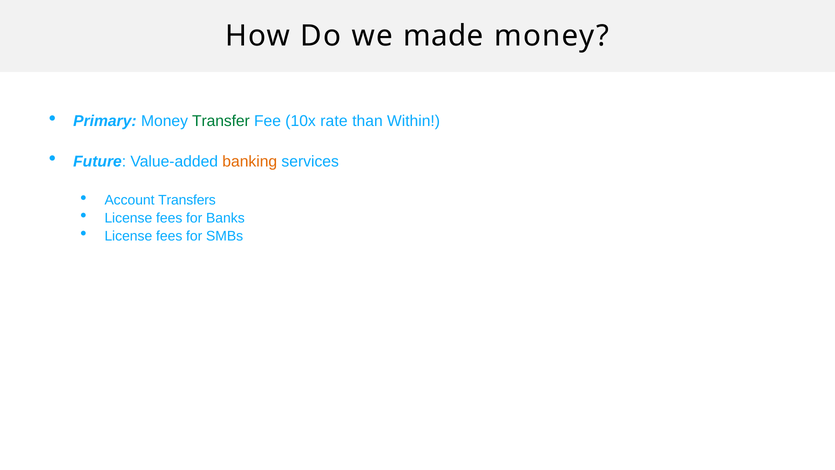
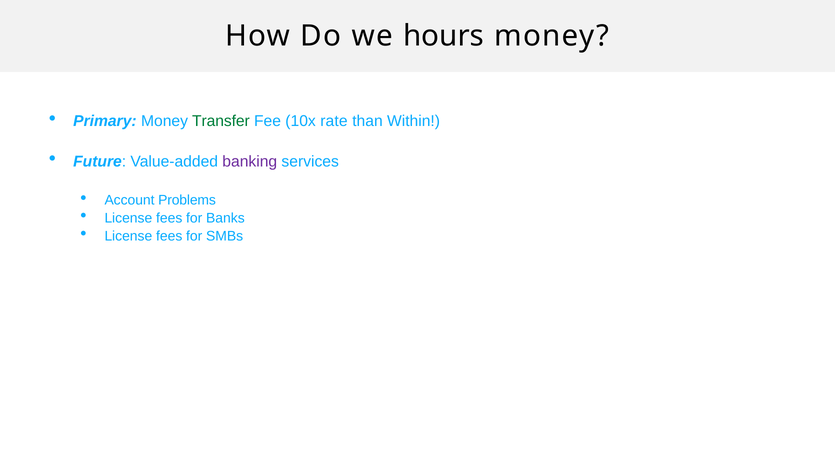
made: made -> hours (444, 36)
banking colour: orange -> purple (250, 161)
Transfers: Transfers -> Problems (187, 200)
